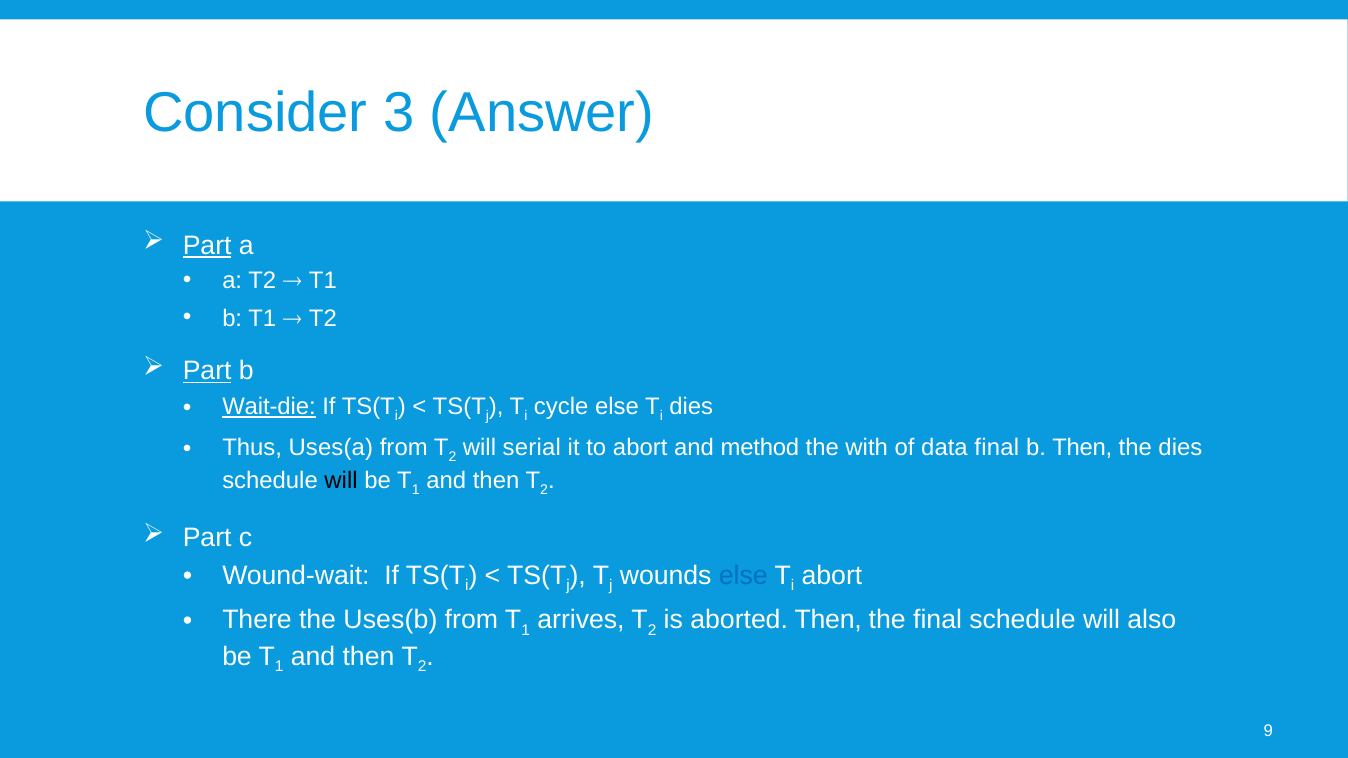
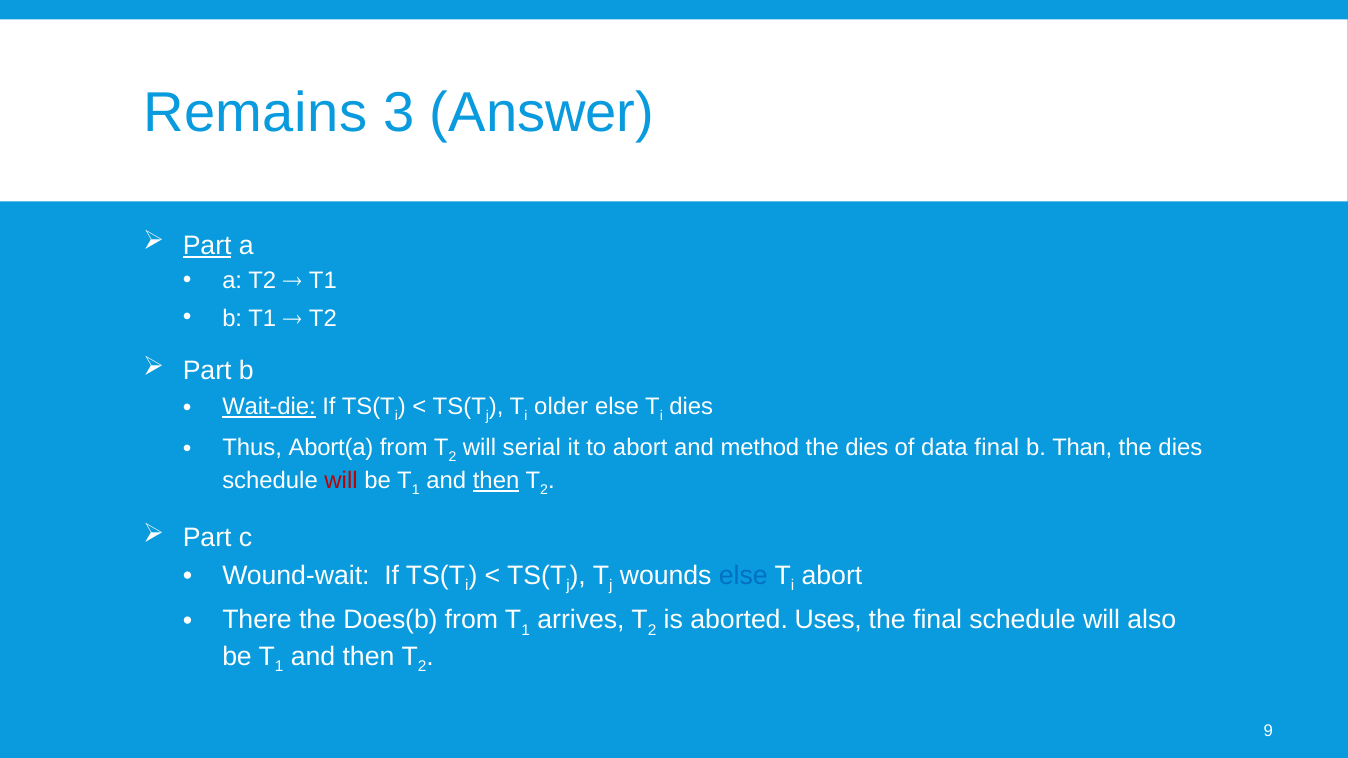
Consider: Consider -> Remains (255, 113)
Part underline: present -> none (207, 371)
cycle: cycle -> older (561, 407)
Uses(a: Uses(a -> Abort(a (331, 448)
with: with -> dies (867, 448)
b Then: Then -> Than (1082, 448)
will colour: black -> red (341, 481)
then underline: none -> present (496, 481)
Uses(b: Uses(b -> Does(b (391, 620)
aborted Then: Then -> Uses (828, 620)
